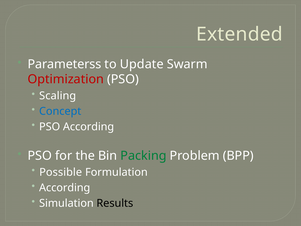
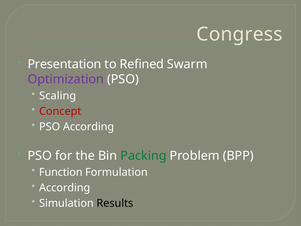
Extended: Extended -> Congress (239, 34)
Parameterss: Parameterss -> Presentation (65, 64)
Update: Update -> Refined (142, 64)
Optimization colour: red -> purple (66, 79)
Concept colour: blue -> red (60, 111)
Possible: Possible -> Function (61, 172)
